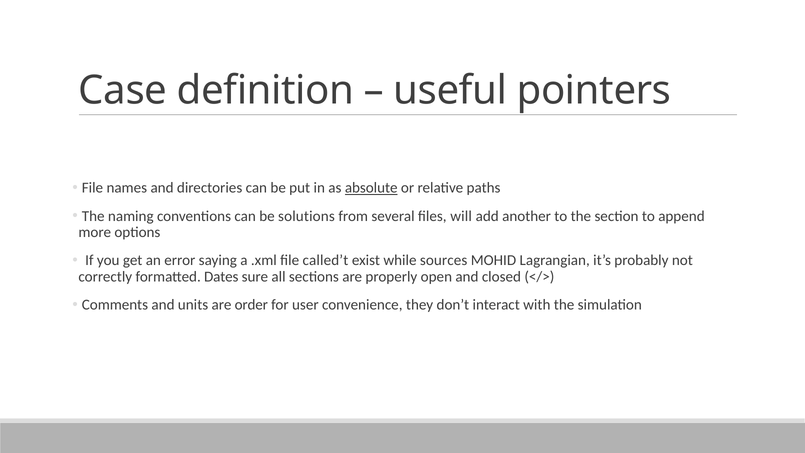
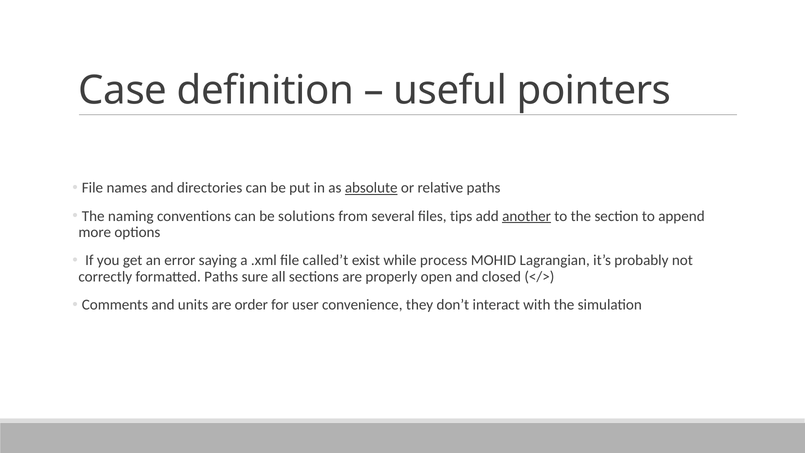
will: will -> tips (461, 216)
another underline: none -> present (527, 216)
sources: sources -> process (444, 260)
formatted Dates: Dates -> Paths (221, 277)
